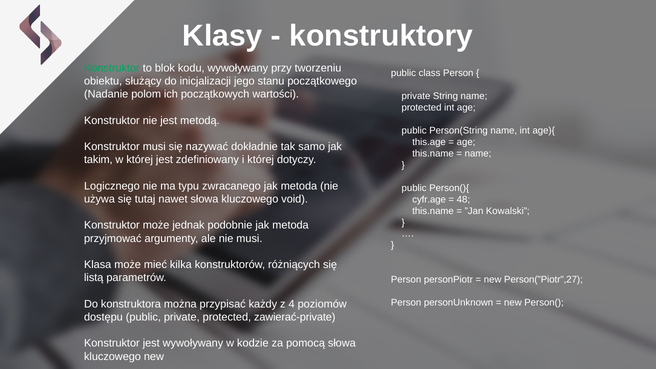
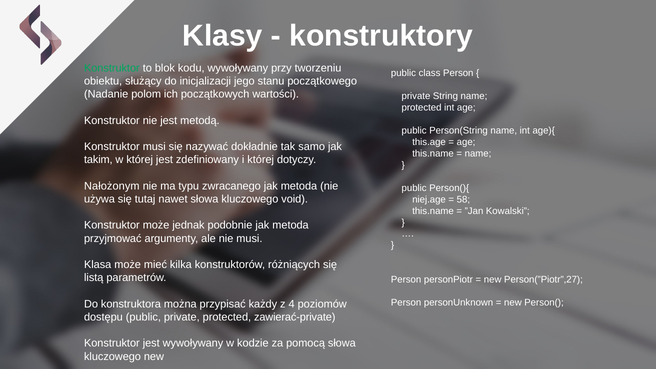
Logicznego: Logicznego -> Nałożonym (112, 186)
cyfr.age: cyfr.age -> niej.age (429, 199)
48: 48 -> 58 (463, 199)
